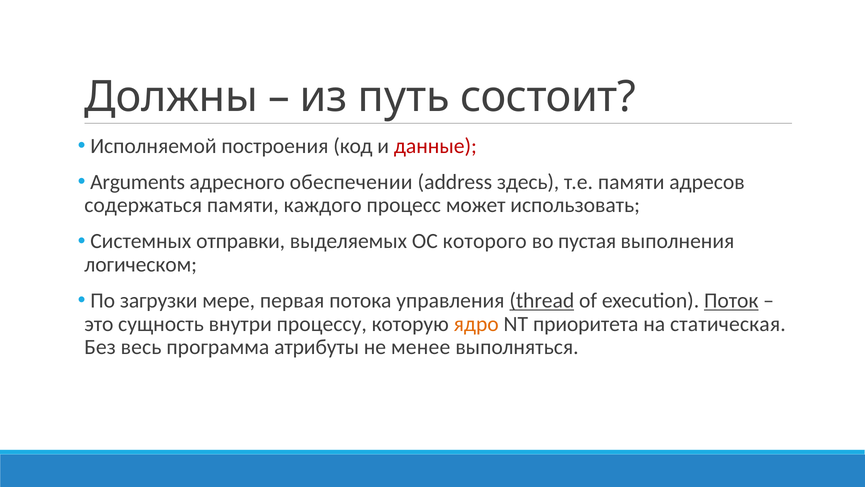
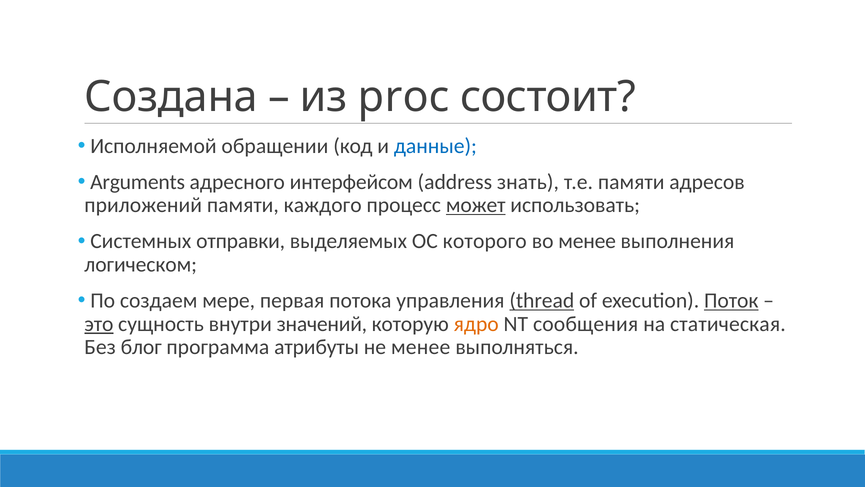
Должны: Должны -> Создана (171, 97)
путь: путь -> proc (404, 97)
построения: построения -> обращении (275, 146)
данные colour: red -> blue (435, 146)
обеспечении: обеспечении -> интерфейсом (351, 182)
здесь: здесь -> знать (528, 182)
содержаться: содержаться -> приложений (143, 205)
может underline: none -> present (476, 205)
во пустая: пустая -> менее (587, 241)
загрузки: загрузки -> создаем (159, 300)
это underline: none -> present (99, 324)
процессу: процессу -> значений (322, 324)
приоритета: приоритета -> сообщения (586, 324)
весь: весь -> блог (141, 347)
